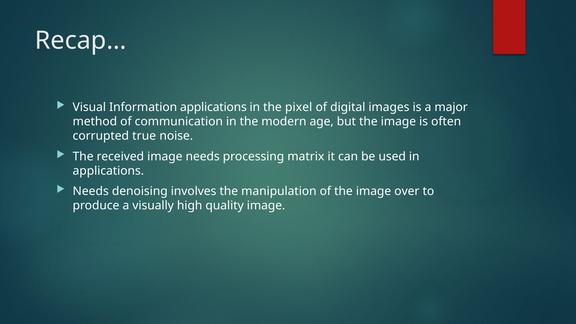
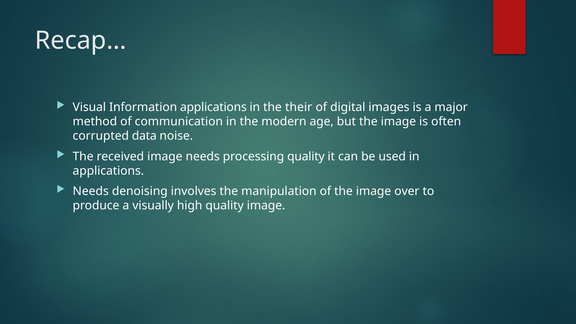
pixel: pixel -> their (299, 107)
true: true -> data (144, 136)
processing matrix: matrix -> quality (306, 156)
